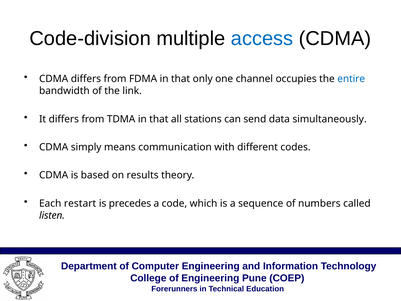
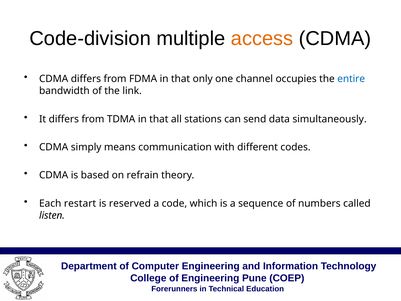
access colour: blue -> orange (262, 39)
results: results -> refrain (143, 175)
precedes: precedes -> reserved (130, 203)
